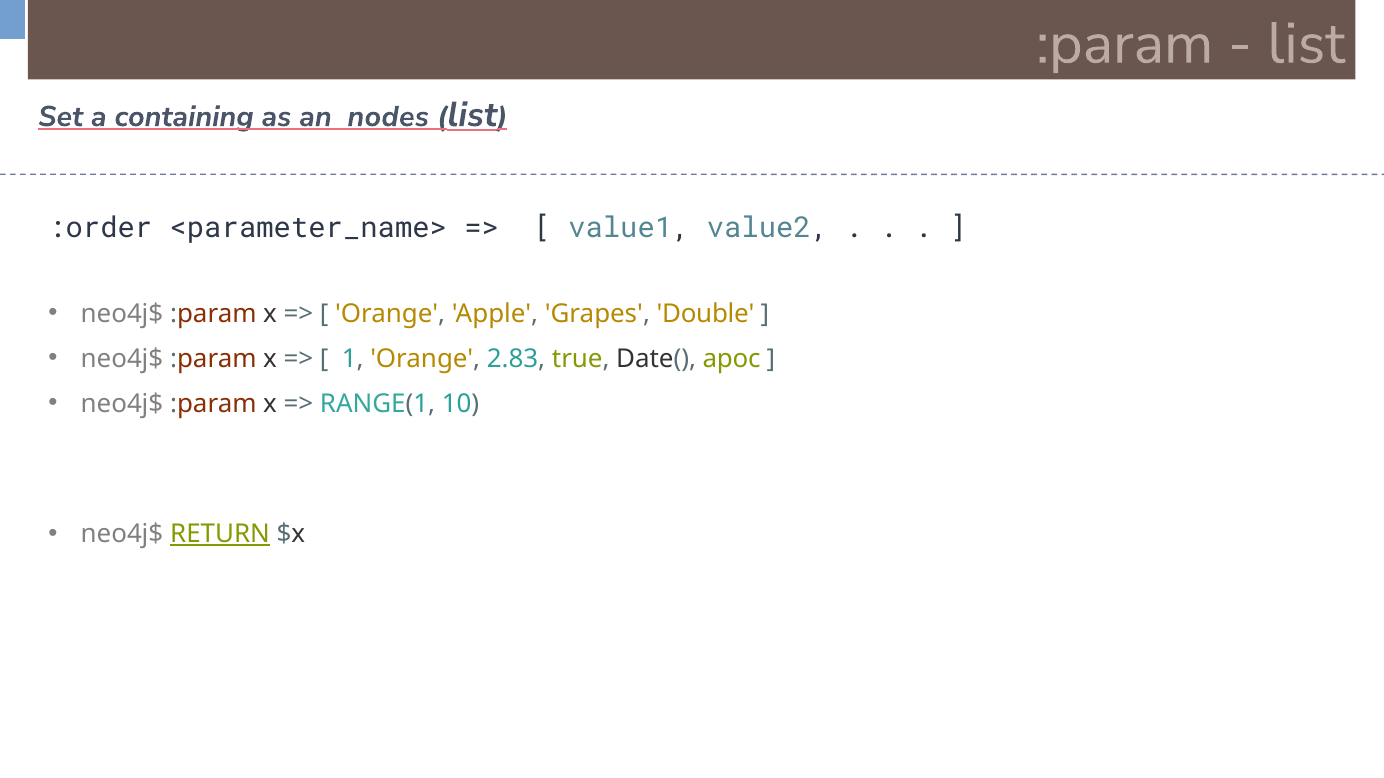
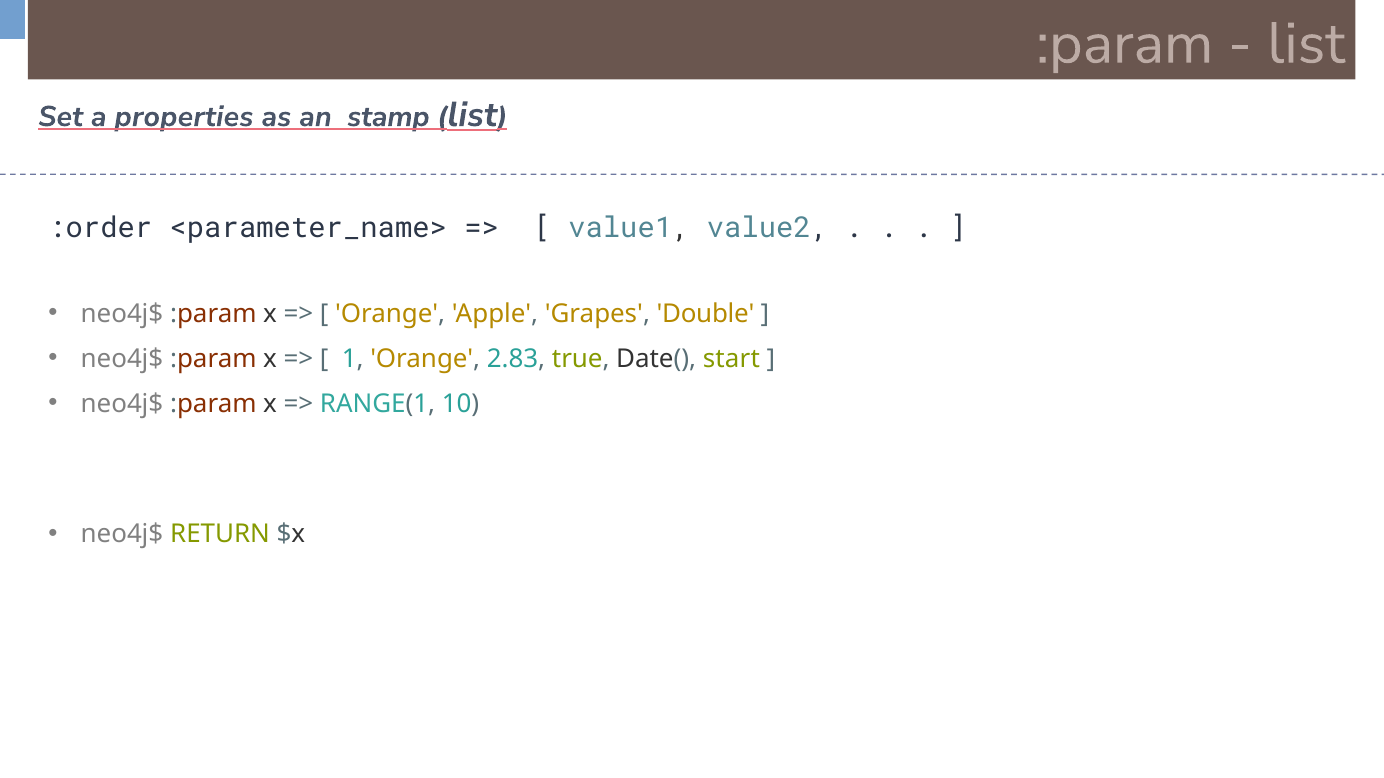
containing: containing -> properties (184, 117)
nodes: nodes -> stamp (388, 117)
apoc: apoc -> start (731, 359)
RETURN underline: present -> none (220, 534)
